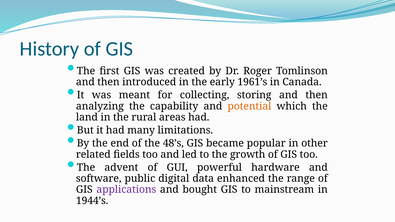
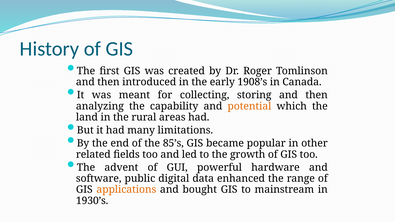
1961’s: 1961’s -> 1908’s (252, 82)
48’s: 48’s -> 85’s (173, 143)
applications colour: purple -> orange (126, 190)
1944’s: 1944’s -> 1930’s (92, 201)
